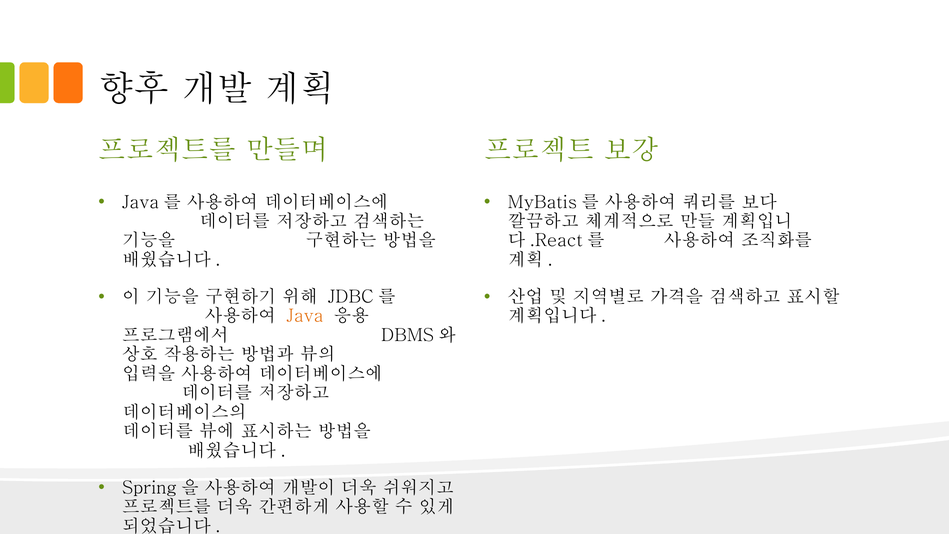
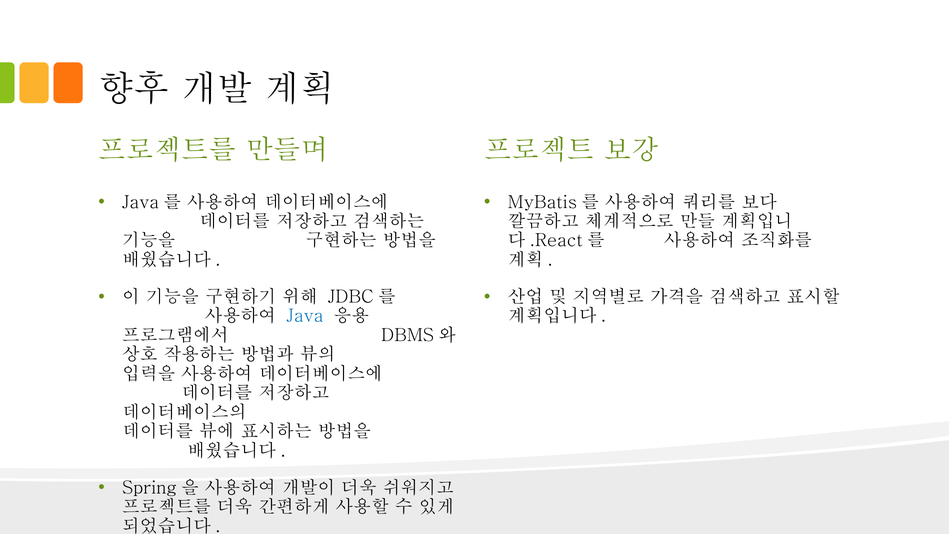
Java colour: orange -> blue (305, 316)
